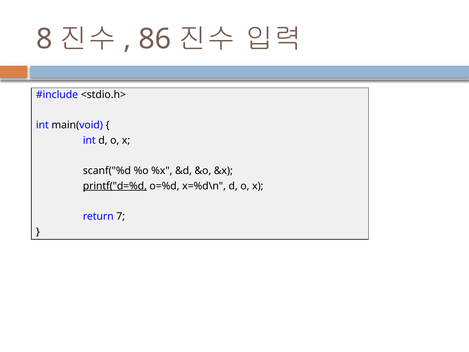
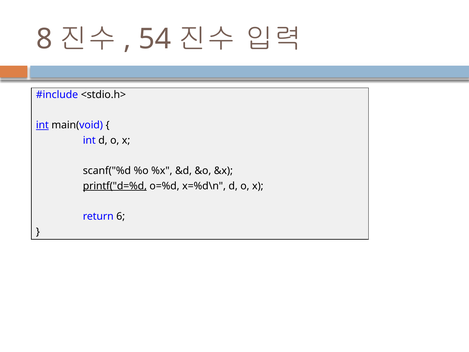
86: 86 -> 54 (155, 39)
int underline: none -> present (42, 125)
7: 7 -> 6 (121, 216)
